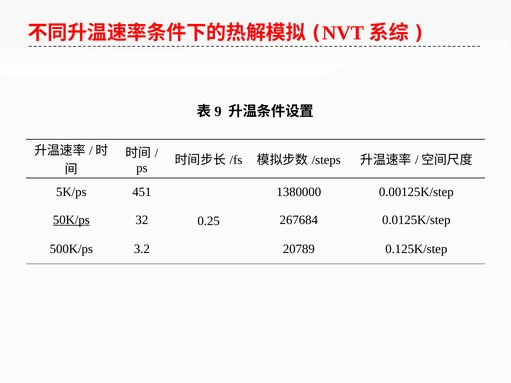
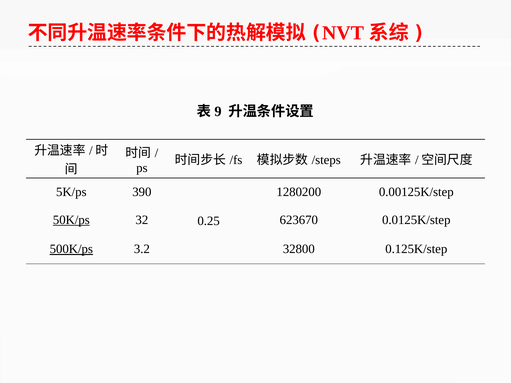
451: 451 -> 390 (142, 192)
1380000: 1380000 -> 1280200 (299, 192)
267684: 267684 -> 623670 (299, 220)
500K/ps underline: none -> present (71, 249)
20789: 20789 -> 32800 (299, 249)
